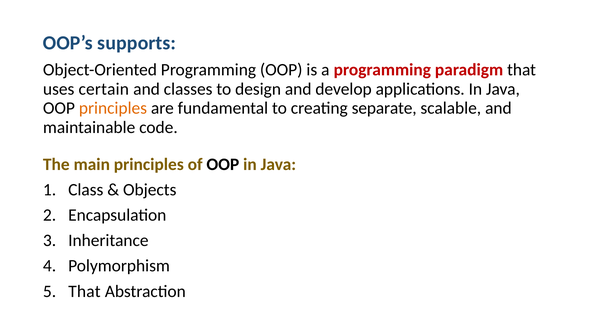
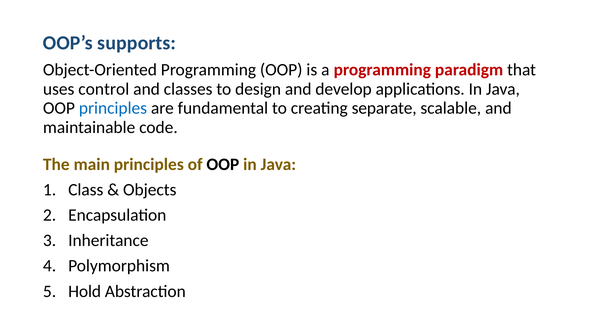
certain: certain -> control (104, 89)
principles colour: orange -> blue (113, 108)
That: That -> Hold (85, 291)
